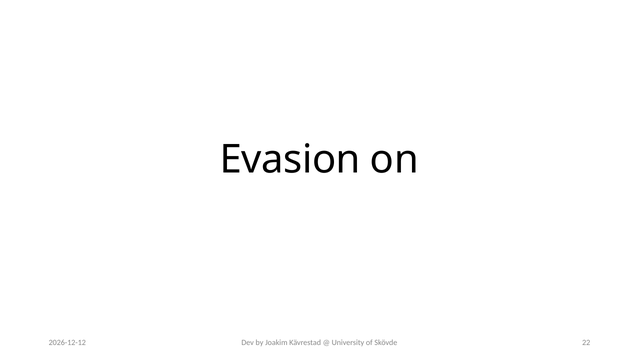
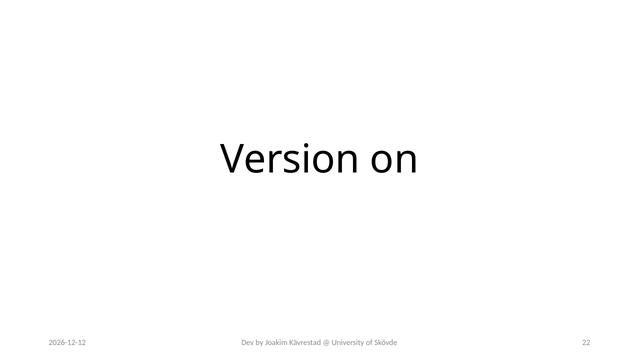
Evasion: Evasion -> Version (290, 160)
